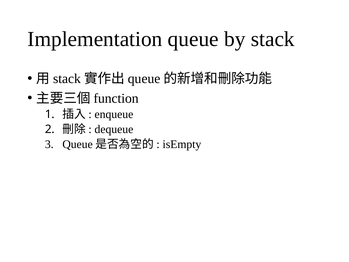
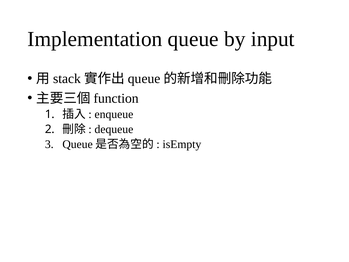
by stack: stack -> input (273, 39)
